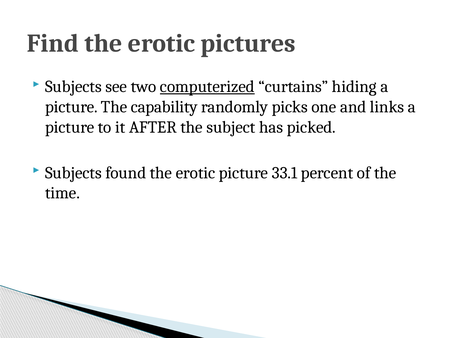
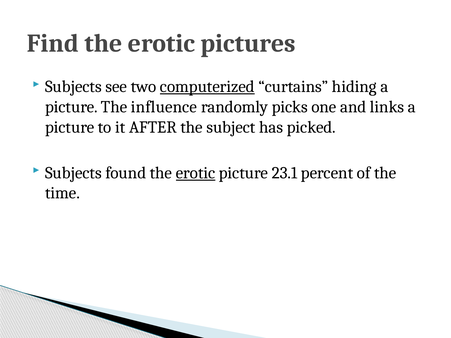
capability: capability -> influence (164, 107)
erotic underline: none -> present (196, 173)
33.1: 33.1 -> 23.1 (285, 173)
